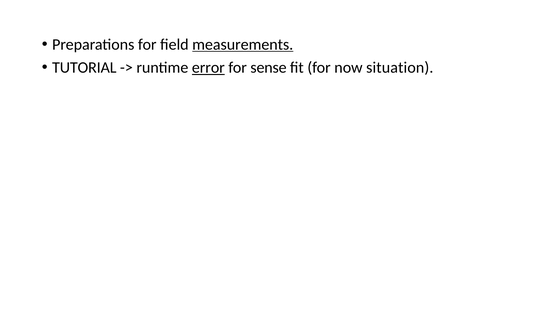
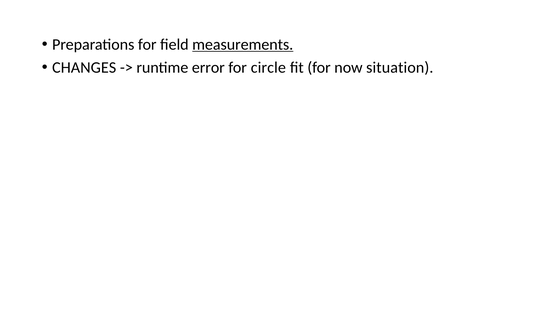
TUTORIAL: TUTORIAL -> CHANGES (84, 67)
error underline: present -> none (208, 67)
sense: sense -> circle (268, 67)
